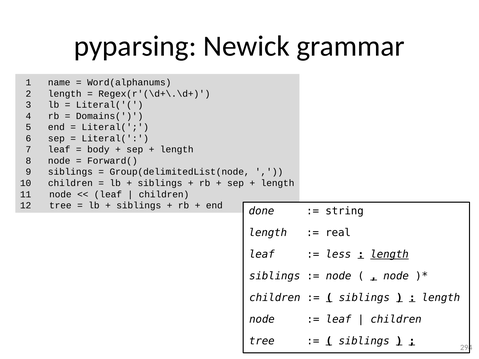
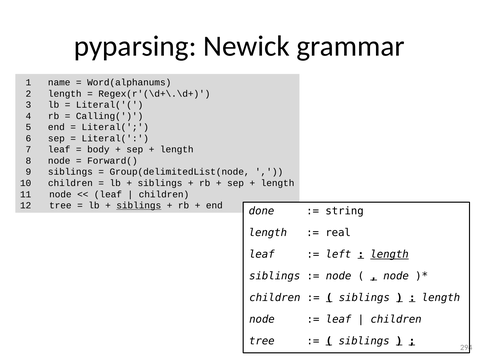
Domains(: Domains( -> Calling( (110, 116)
siblings underline: none -> present (139, 206)
less: less -> left (338, 255)
